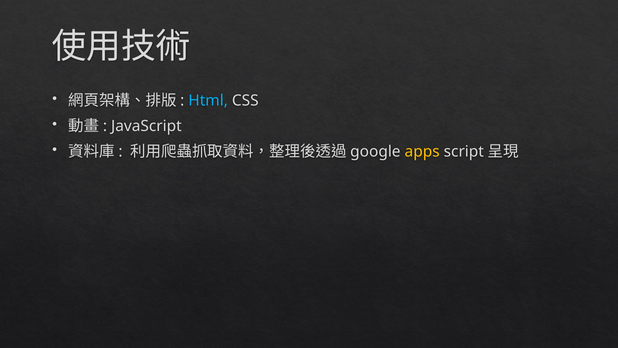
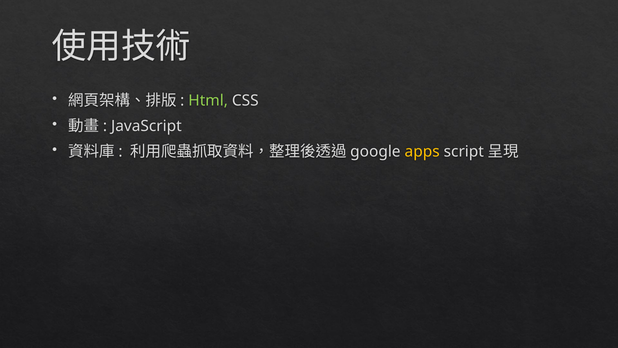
Html colour: light blue -> light green (208, 100)
